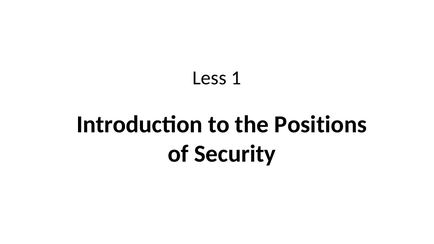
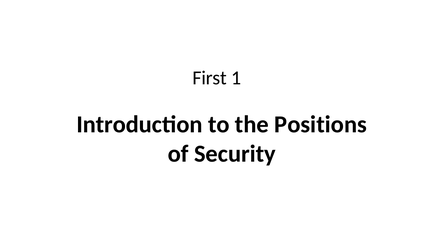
Less: Less -> First (210, 78)
